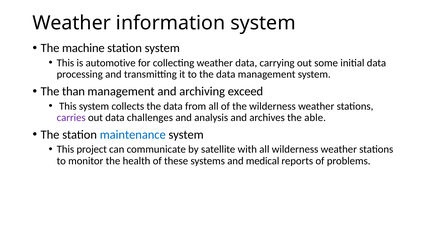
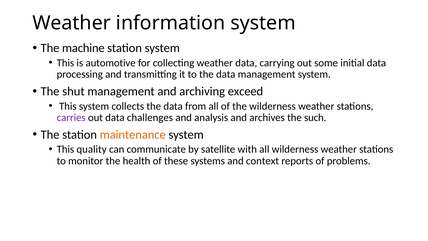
than: than -> shut (73, 91)
able: able -> such (315, 118)
maintenance colour: blue -> orange (133, 135)
project: project -> quality (92, 149)
medical: medical -> context (263, 161)
